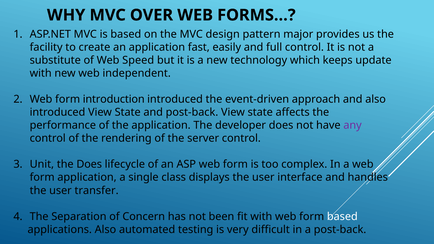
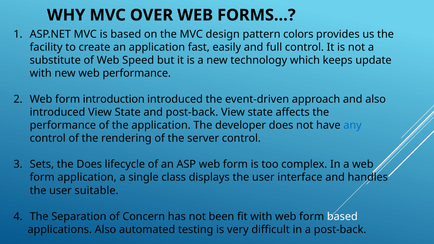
major: major -> colors (298, 34)
web independent: independent -> performance (137, 73)
any colour: purple -> blue (353, 125)
Unit: Unit -> Sets (42, 164)
transfer: transfer -> suitable (97, 191)
